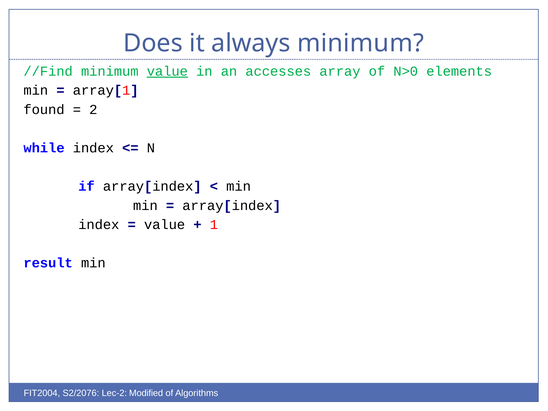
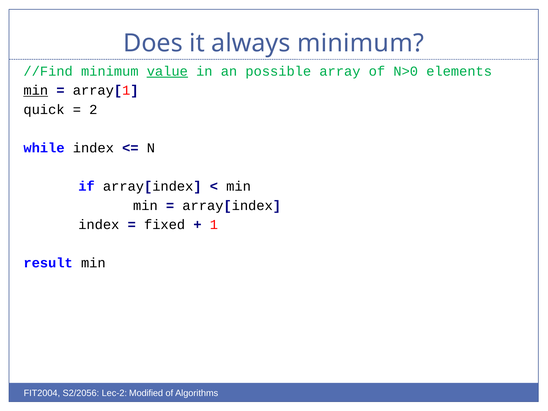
accesses: accesses -> possible (278, 71)
min underline: none -> present (36, 90)
found: found -> quick (44, 110)
value: value -> fixed (165, 225)
S2/2076: S2/2076 -> S2/2056 (81, 393)
